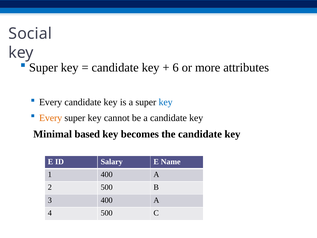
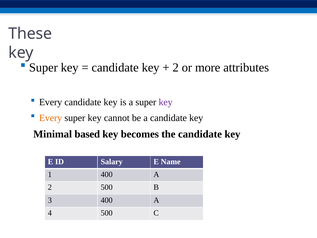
Social: Social -> These (30, 33)
6: 6 -> 2 (176, 68)
key colour: blue -> purple (166, 102)
